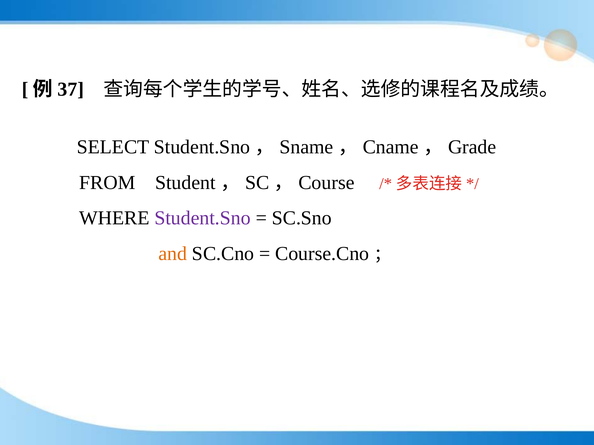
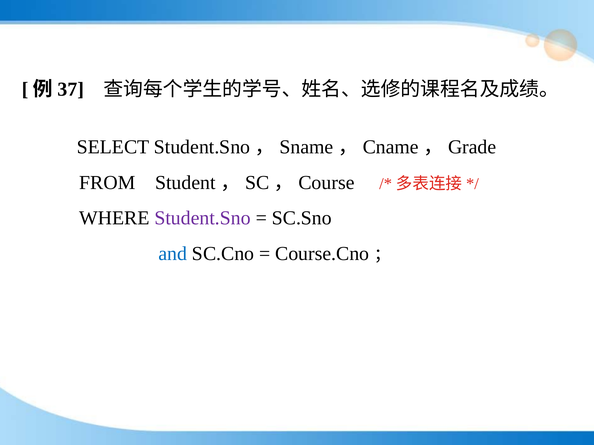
and colour: orange -> blue (173, 254)
